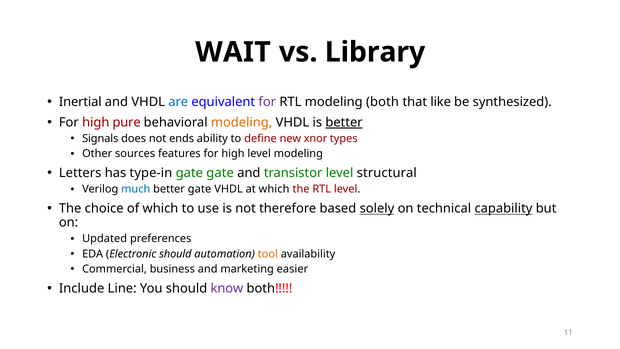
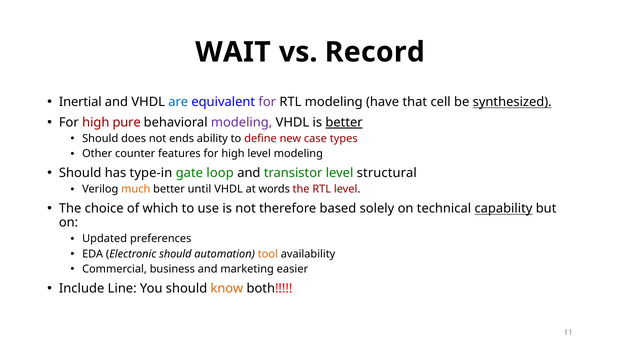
Library: Library -> Record (375, 52)
modeling both: both -> have (383, 102)
like: like -> cell (441, 102)
synthesized underline: none -> present (512, 102)
modeling colour: orange -> purple (242, 122)
Signals: Signals -> Should (100, 139)
xnor: xnor -> case (315, 139)
sources: sources -> counter (135, 154)
Letters: Letters -> Should (80, 173)
gate gate: gate -> loop (220, 173)
much colour: blue -> orange (136, 189)
better gate: gate -> until (200, 189)
at which: which -> words (274, 189)
solely underline: present -> none (377, 209)
know colour: purple -> orange (227, 288)
